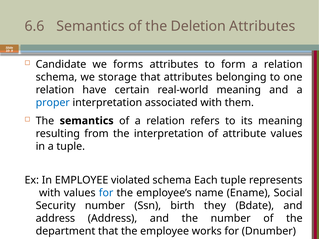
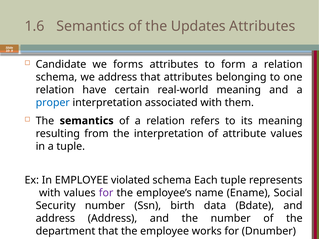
6.6: 6.6 -> 1.6 (35, 26)
Deletion: Deletion -> Updates (198, 26)
we storage: storage -> address (118, 77)
for colour: blue -> purple (106, 193)
they: they -> data (215, 206)
